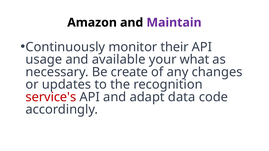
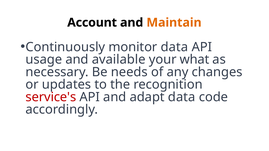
Amazon: Amazon -> Account (92, 23)
Maintain colour: purple -> orange (174, 23)
monitor their: their -> data (174, 47)
create: create -> needs (129, 72)
